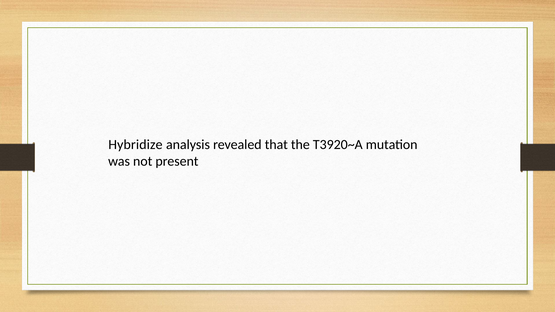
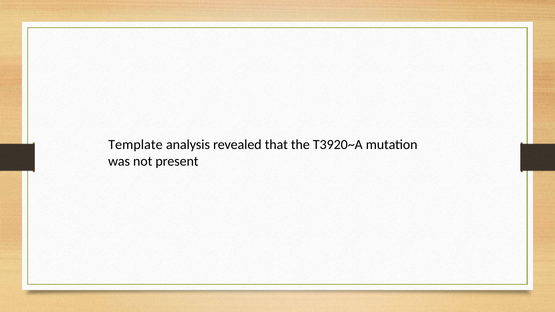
Hybridize: Hybridize -> Template (135, 145)
